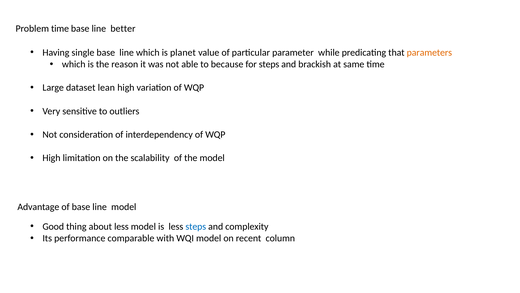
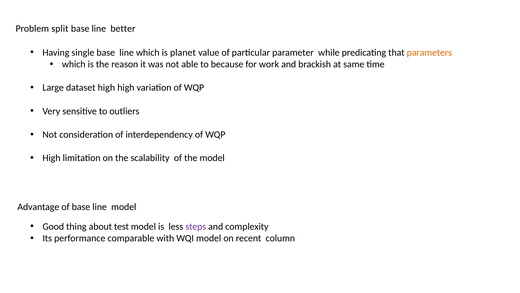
Problem time: time -> split (60, 28)
for steps: steps -> work (269, 64)
dataset lean: lean -> high (106, 88)
about less: less -> test (121, 226)
steps colour: blue -> purple (196, 226)
